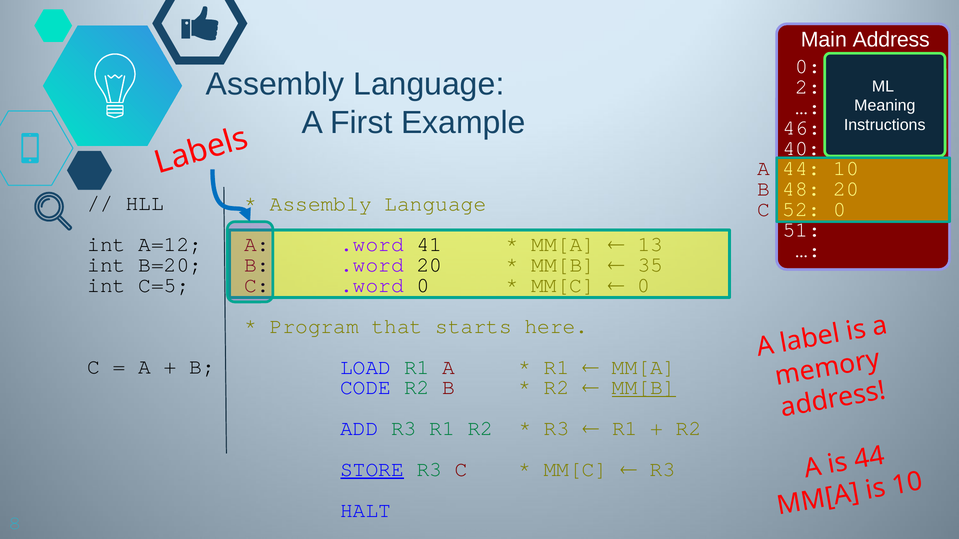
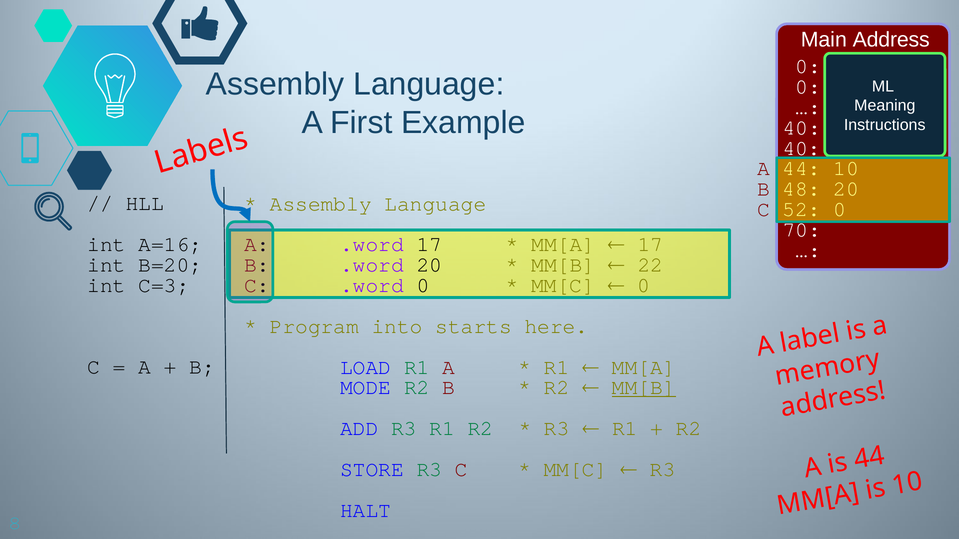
2: 2 -> 0 (808, 87)
46: 46 -> 40 (802, 128)
51: 51 -> 70 (802, 230)
A=12: A=12 -> A=16 (170, 245)
.word 41: 41 -> 17 (429, 245)
13: 13 -> 17 (650, 245)
35: 35 -> 22 (650, 265)
C=5: C=5 -> C=3 (164, 285)
that: that -> into (397, 326)
CODE: CODE -> MODE (366, 388)
STORE underline: present -> none (372, 470)
